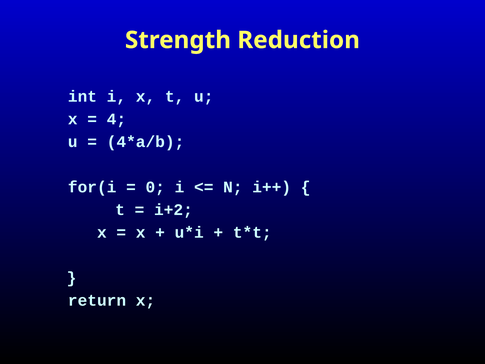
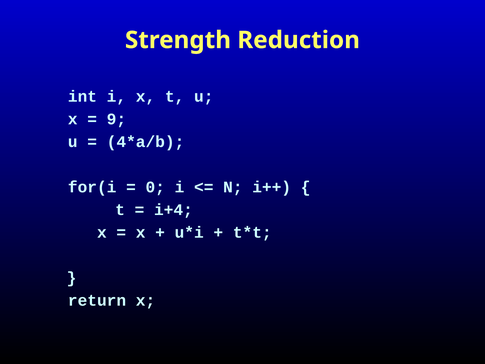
4: 4 -> 9 (116, 119)
i+2: i+2 -> i+4 (173, 210)
